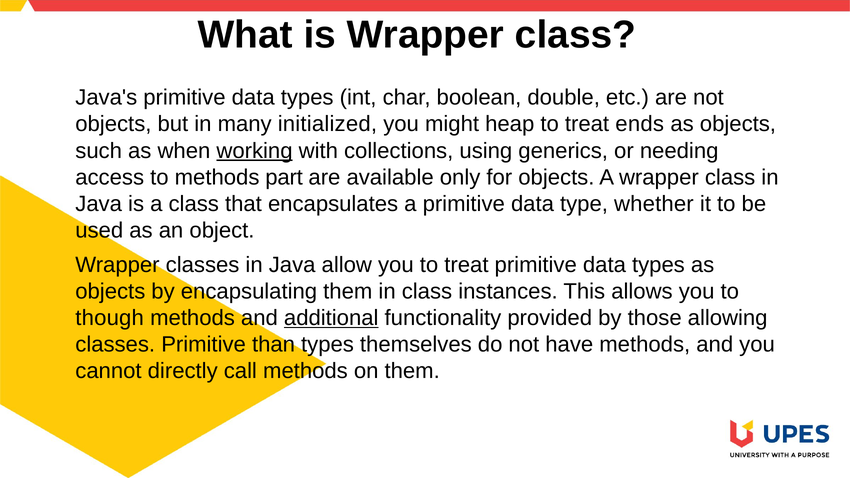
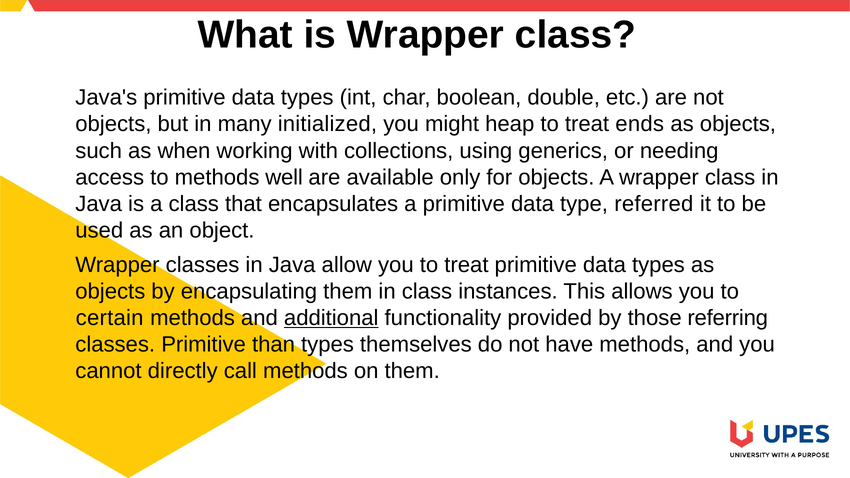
working underline: present -> none (255, 151)
part: part -> well (284, 177)
whether: whether -> referred (654, 204)
though: though -> certain (110, 318)
allowing: allowing -> referring (728, 318)
